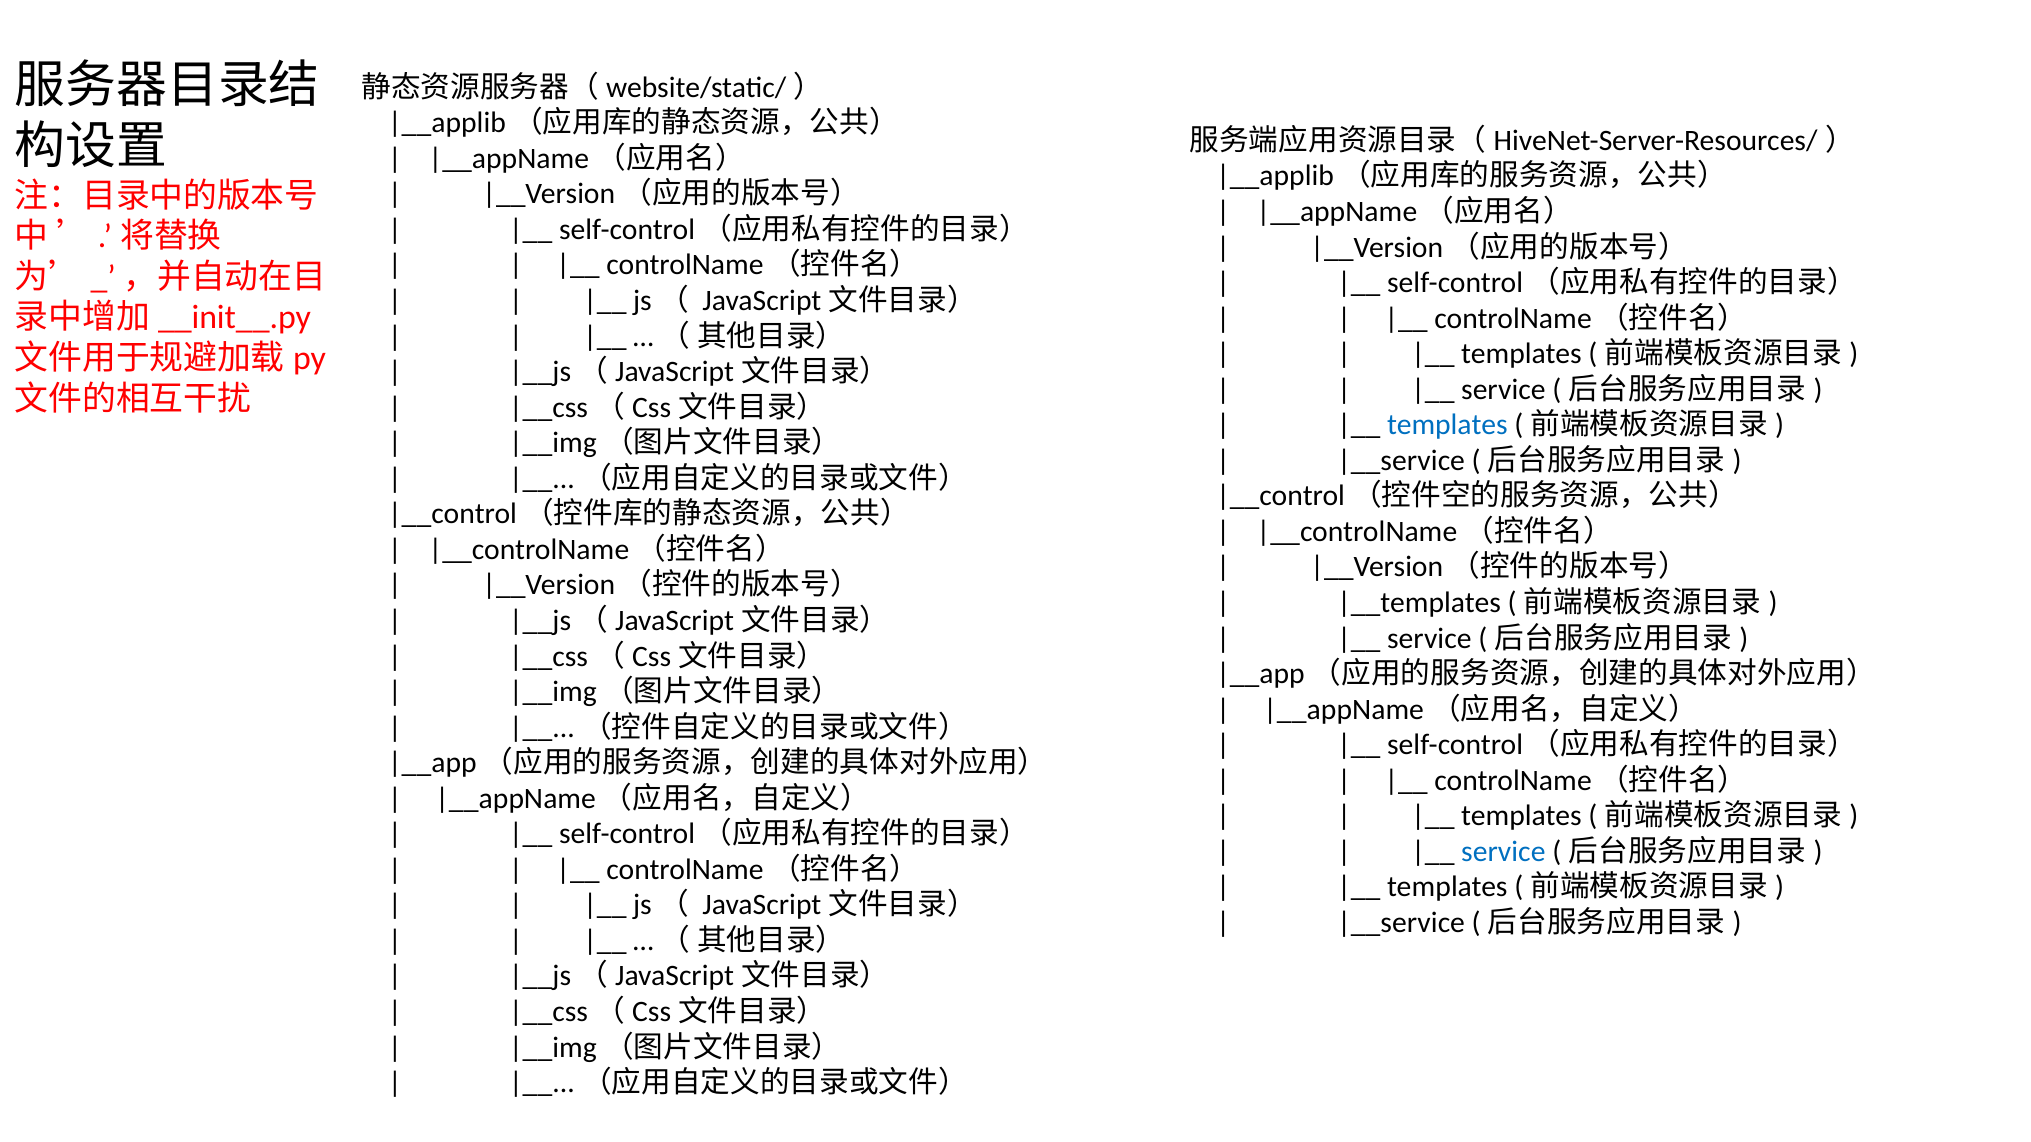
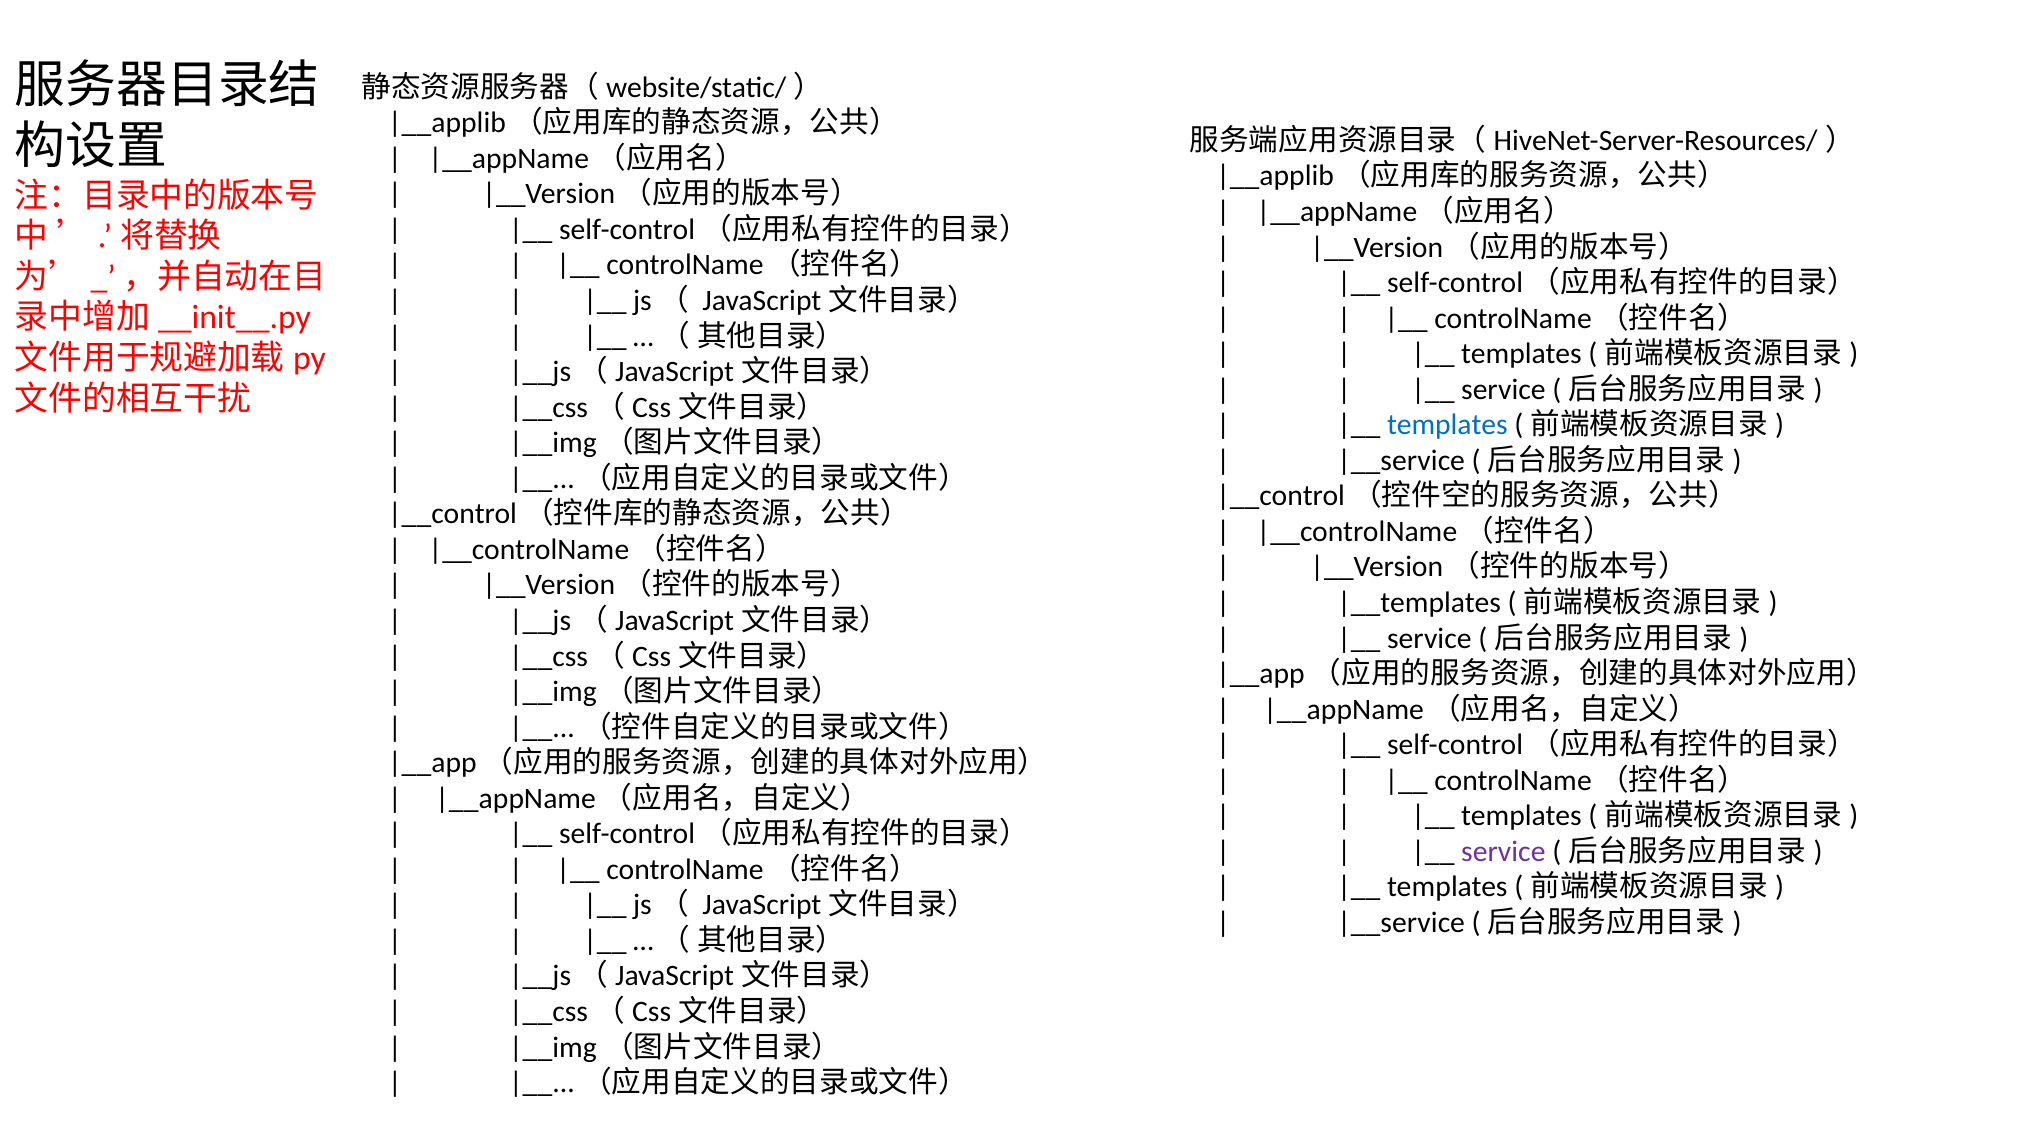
service colour: blue -> purple (1503, 852)
